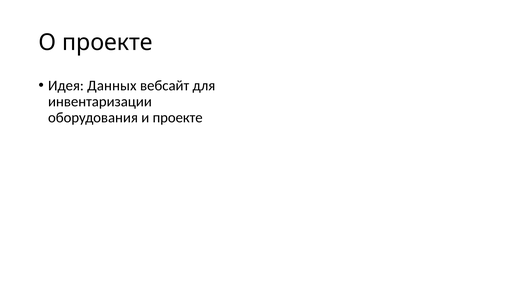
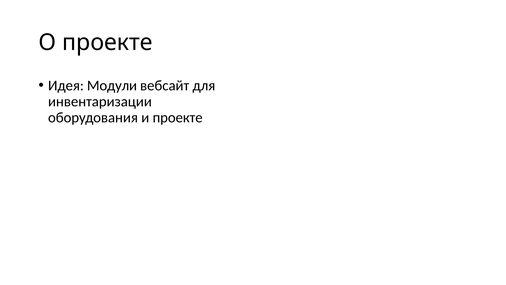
Данных: Данных -> Модули (112, 86)
